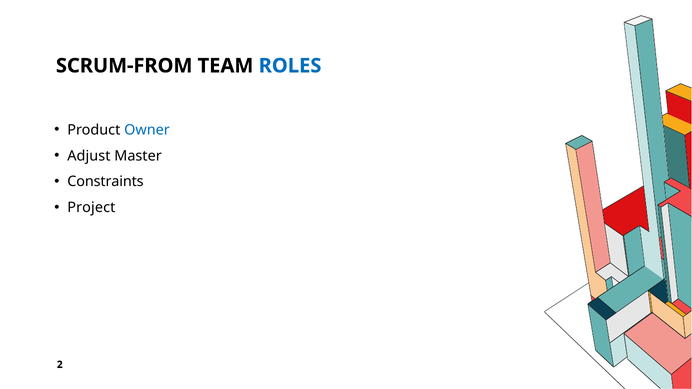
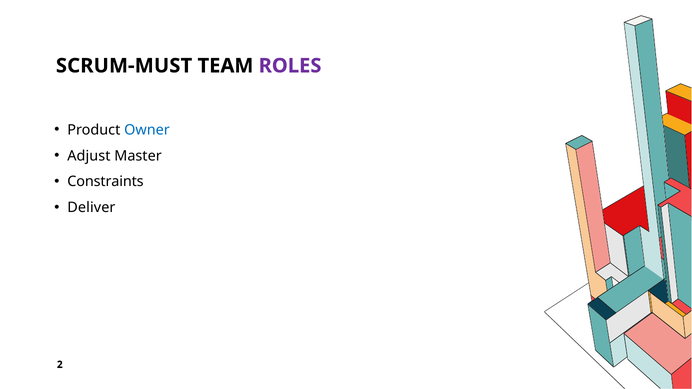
SCRUM-FROM: SCRUM-FROM -> SCRUM-MUST (124, 66)
ROLES colour: blue -> purple (290, 66)
Project: Project -> Deliver (91, 208)
